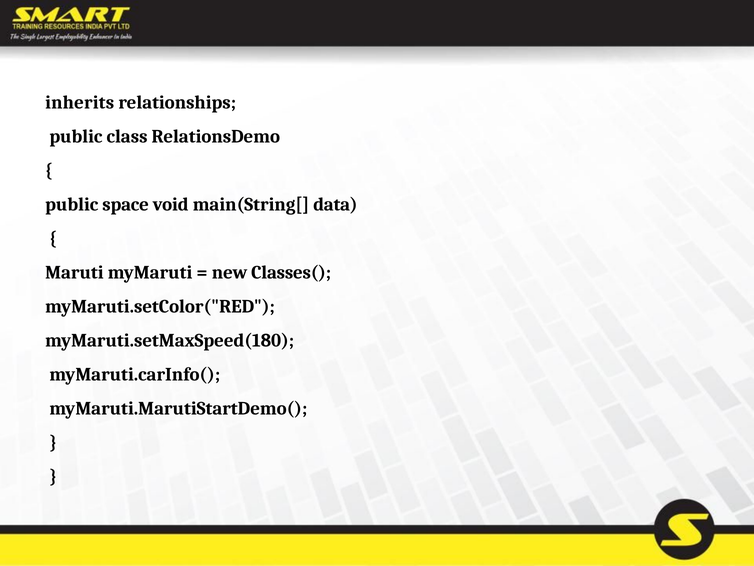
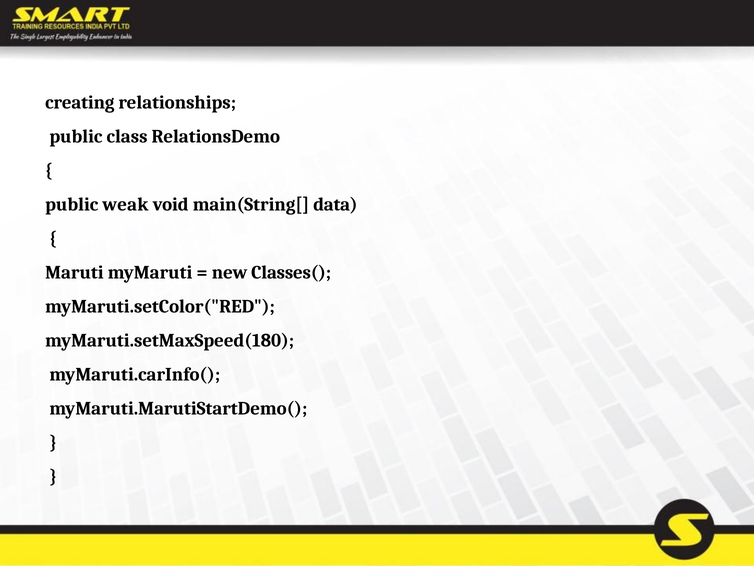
inherits: inherits -> creating (80, 103)
space: space -> weak (125, 204)
